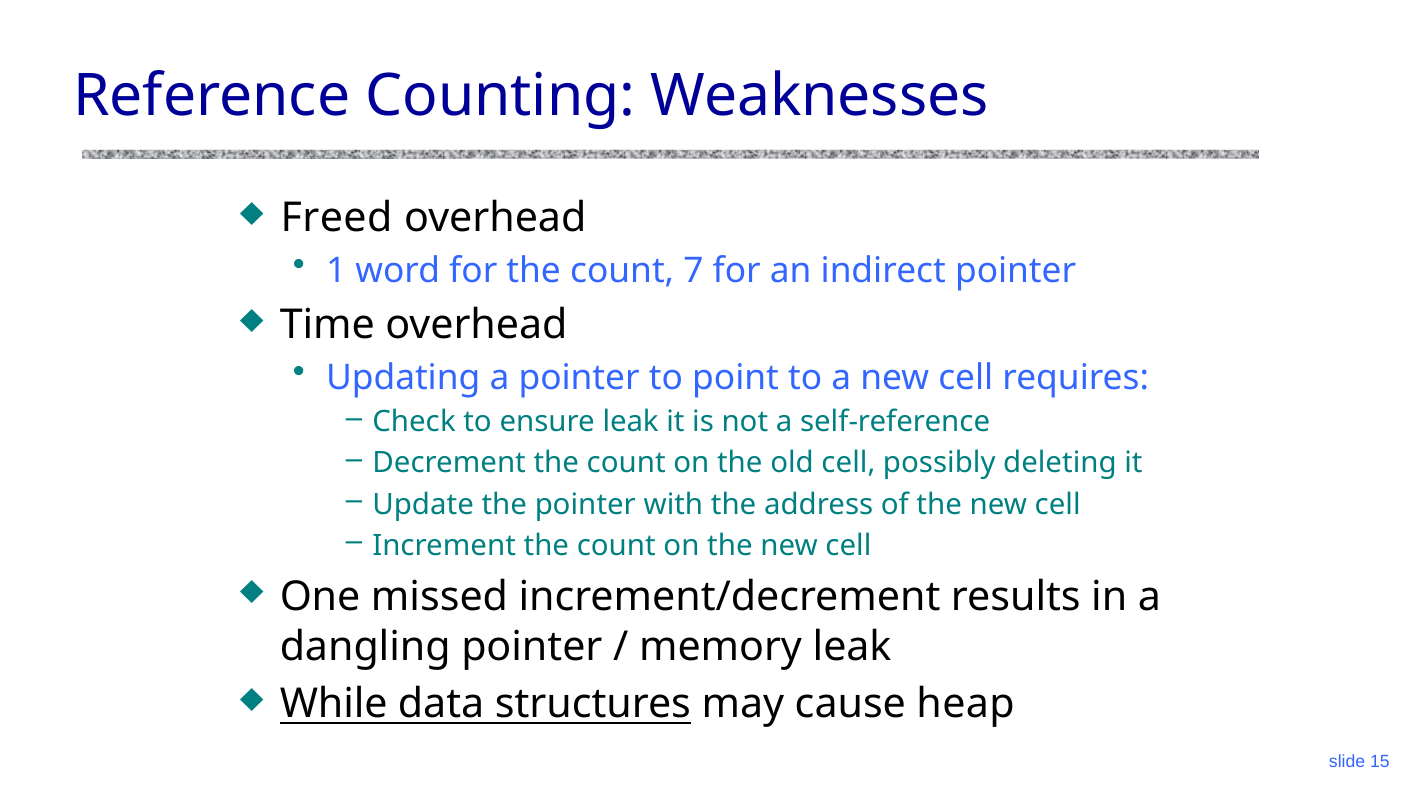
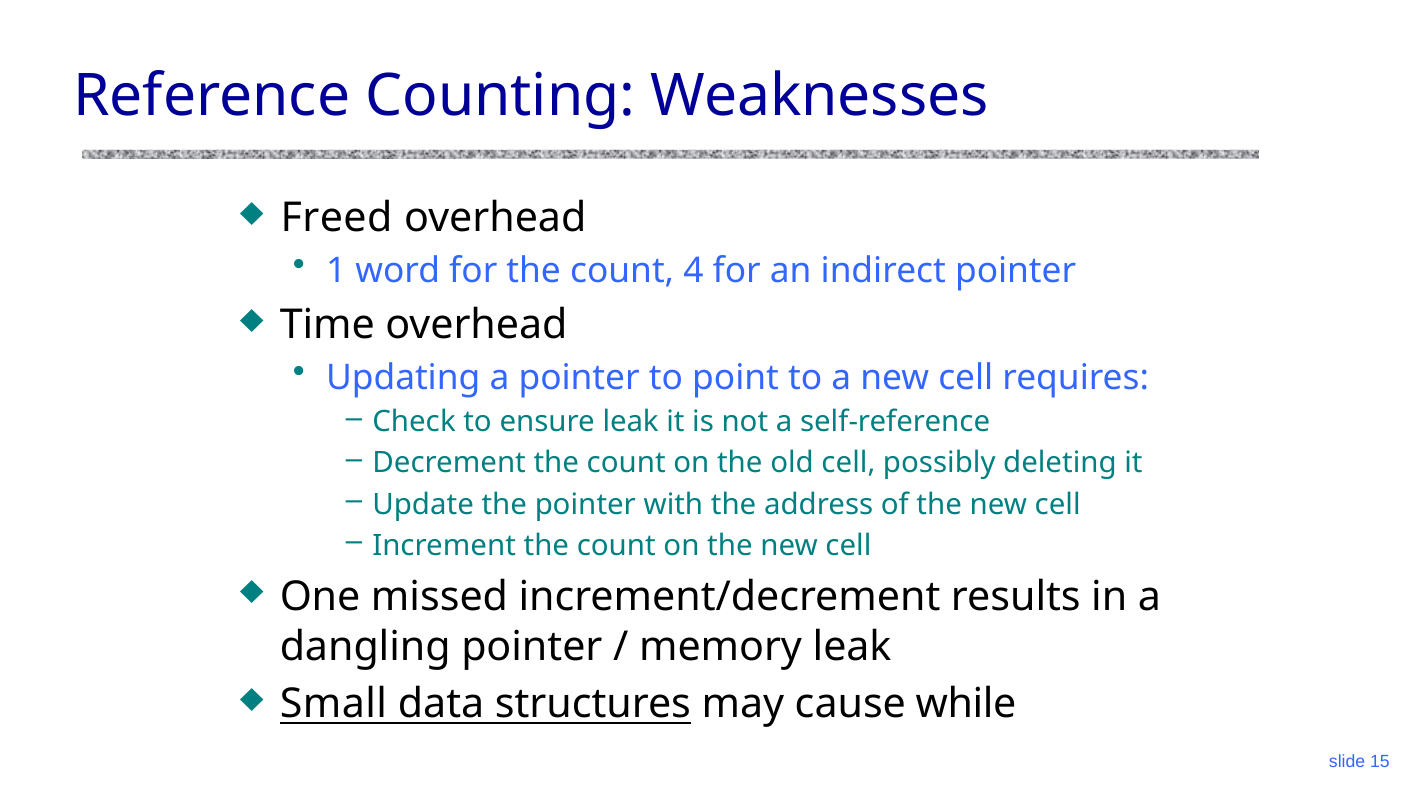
7: 7 -> 4 (693, 271)
While: While -> Small (333, 704)
heap: heap -> while (966, 704)
